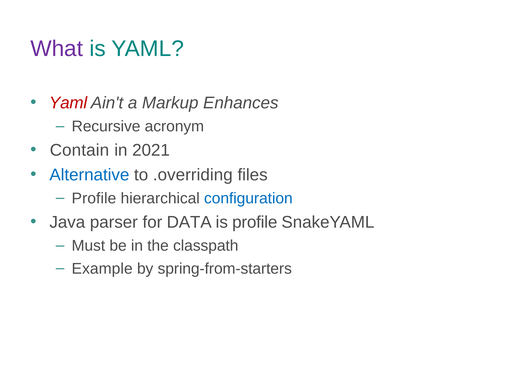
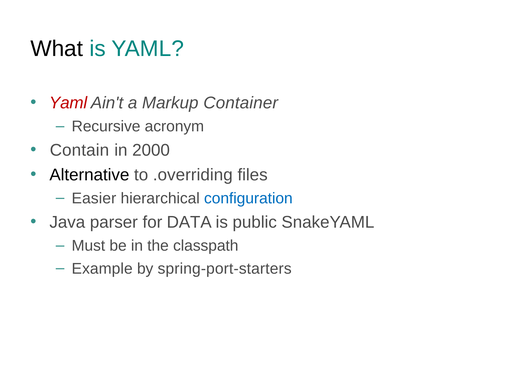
What colour: purple -> black (57, 49)
Enhances: Enhances -> Container (241, 103)
2021: 2021 -> 2000 (151, 150)
Alternative colour: blue -> black (89, 175)
Profile: Profile -> Easier (94, 198)
is profile: profile -> public (255, 222)
spring-from-starters: spring-from-starters -> spring-port-starters (225, 269)
